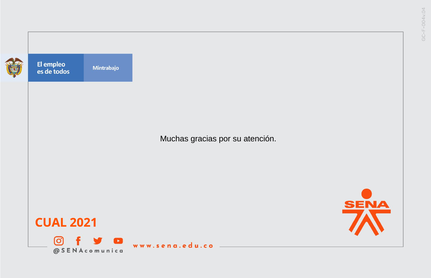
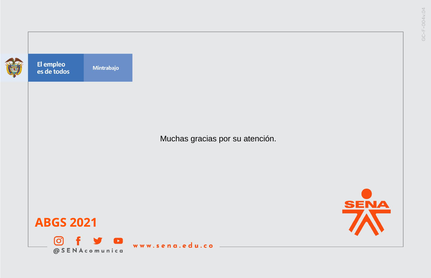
CUAL: CUAL -> ABGS (51, 223)
